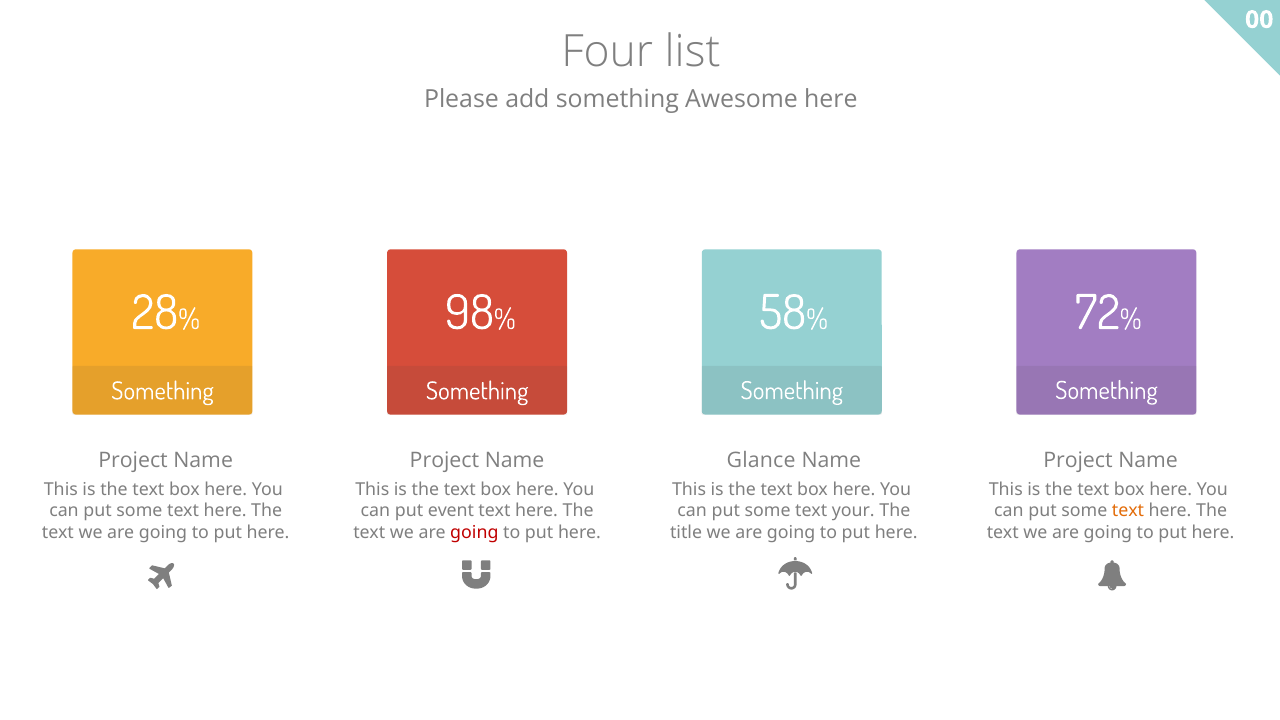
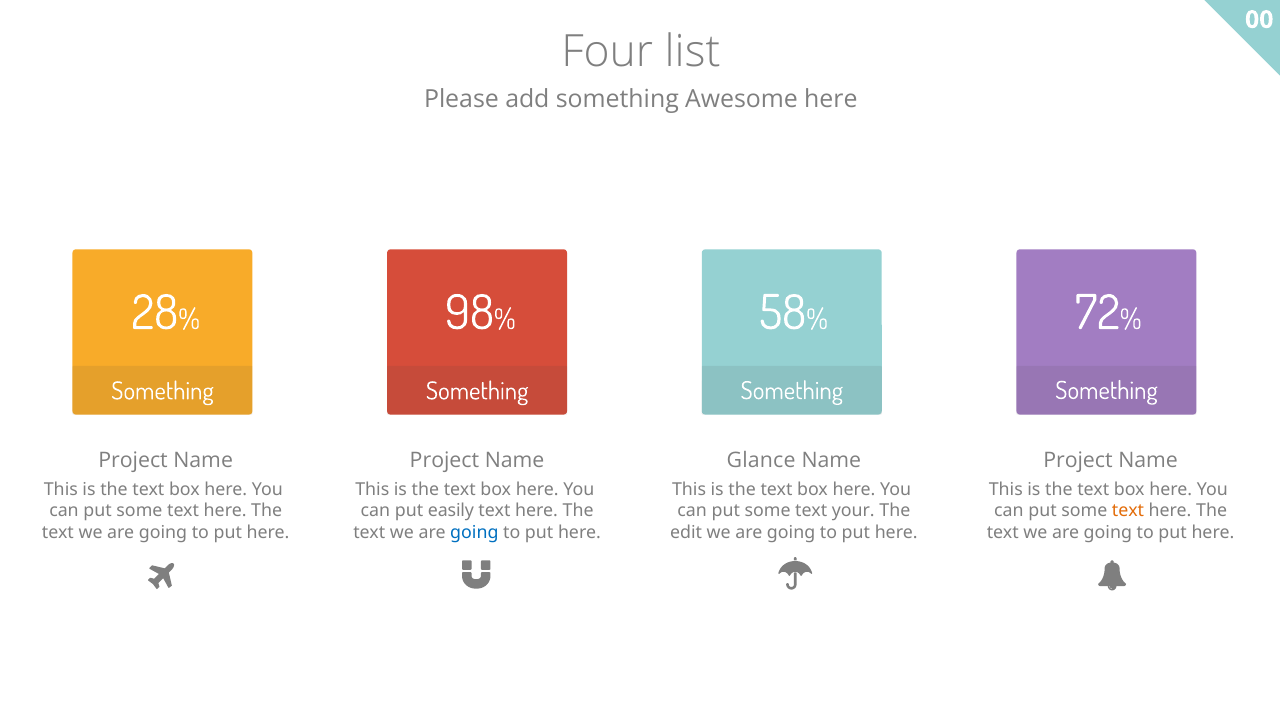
event: event -> easily (451, 511)
going colour: red -> blue (474, 532)
title: title -> edit (686, 532)
